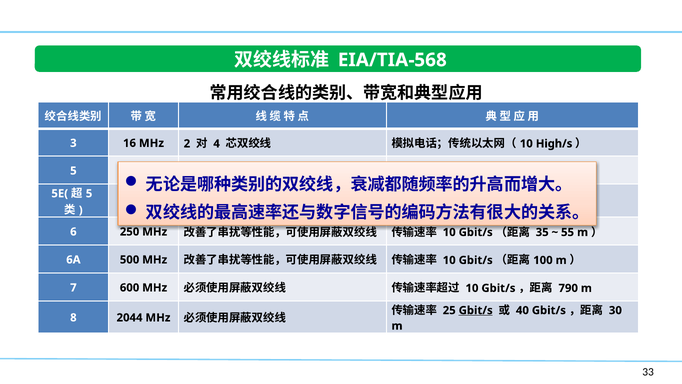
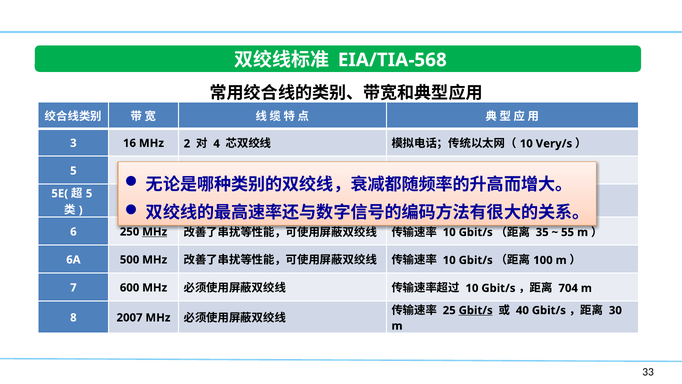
High/s: High/s -> Very/s (554, 143)
MHz underline: none -> present (155, 232)
790: 790 -> 704 (568, 288)
2044: 2044 -> 2007 (130, 317)
